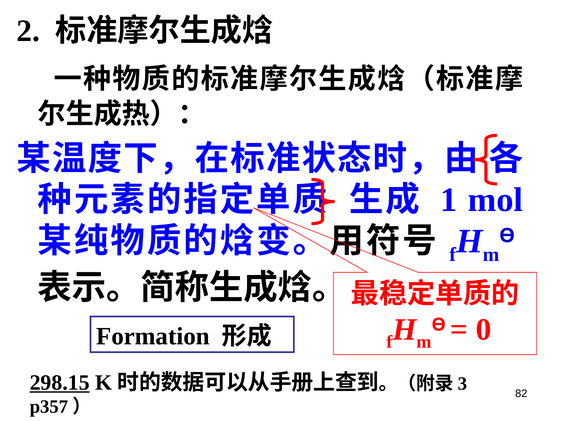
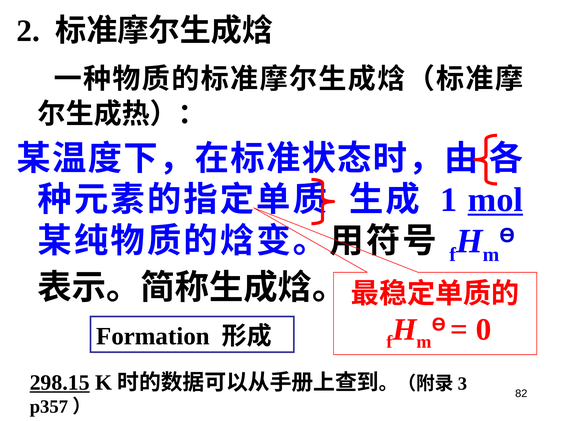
mol underline: none -> present (495, 200)
